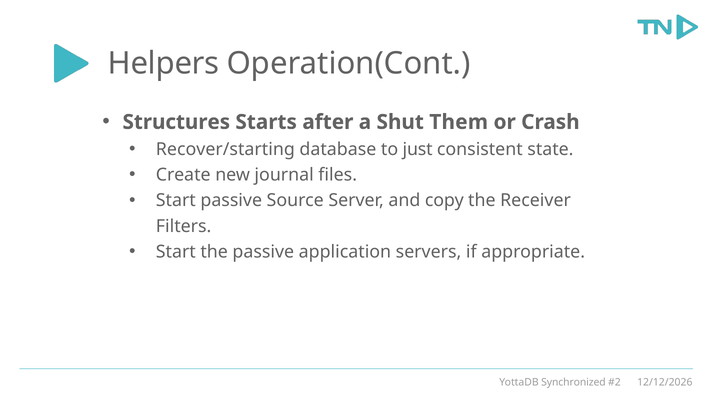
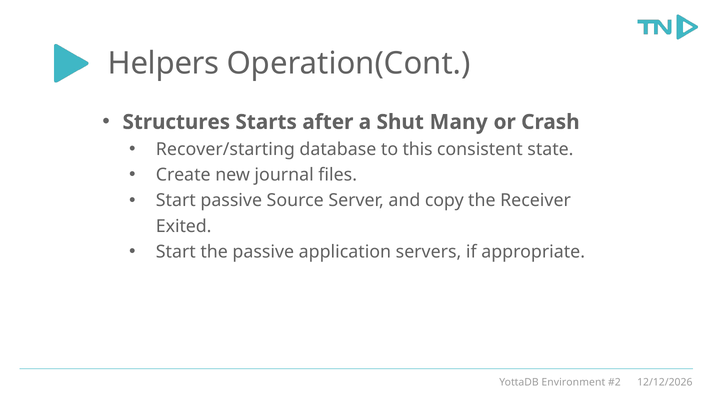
Them: Them -> Many (459, 122)
just: just -> this (418, 149)
Filters: Filters -> Exited (184, 226)
Synchronized: Synchronized -> Environment (573, 382)
